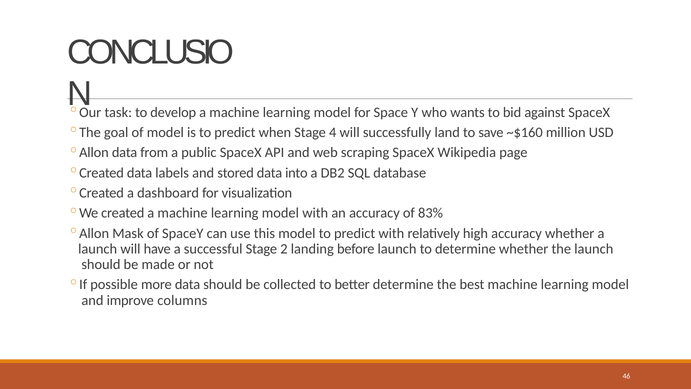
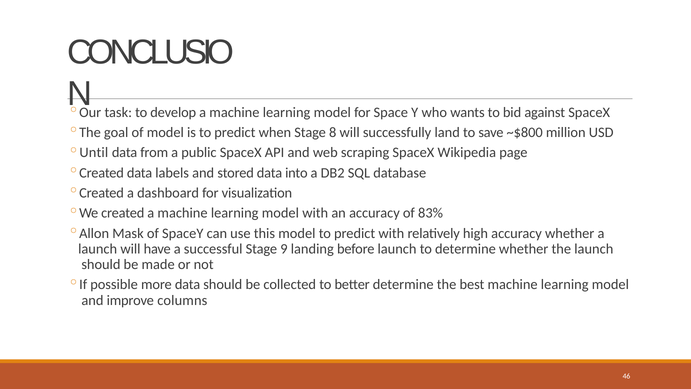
4: 4 -> 8 (333, 132)
~$160: ~$160 -> ~$800 (525, 132)
Allon: Allon -> Until (94, 152)
2: 2 -> 9 (284, 249)
